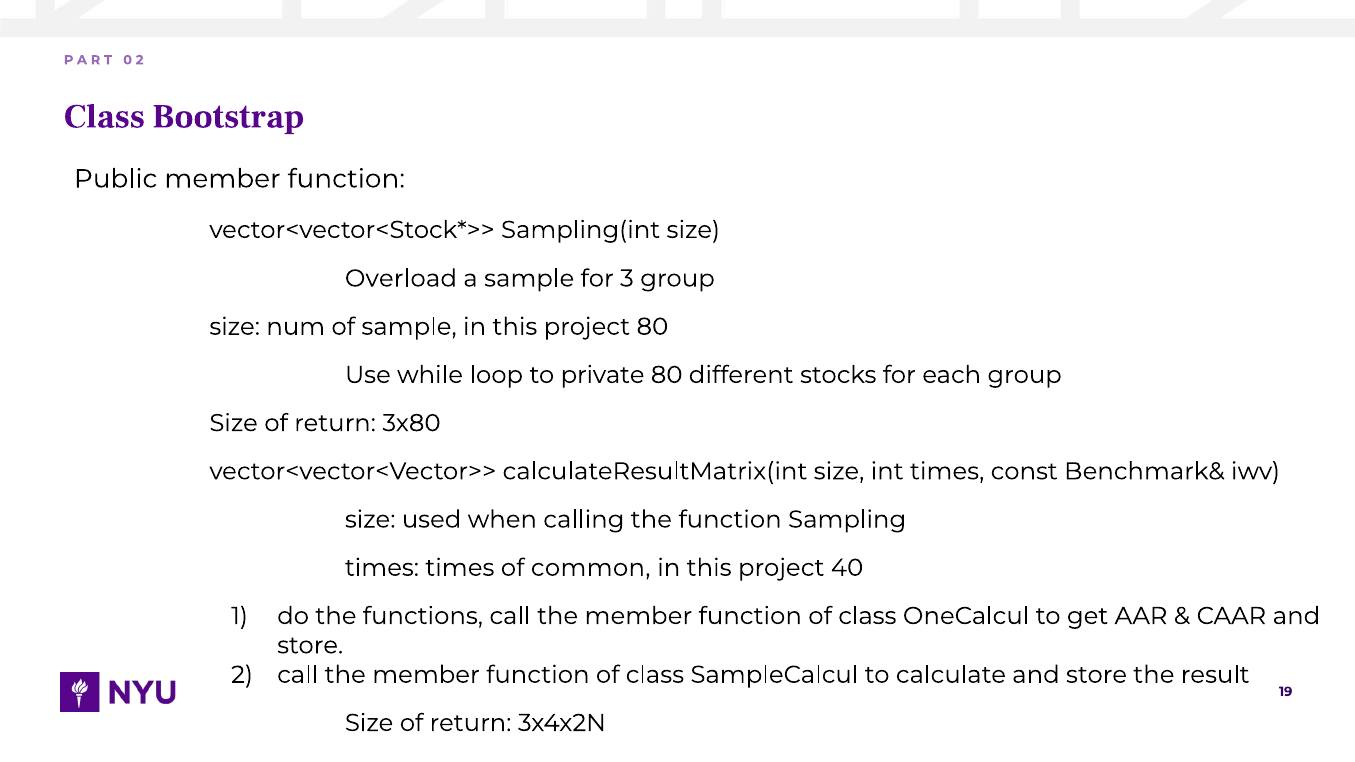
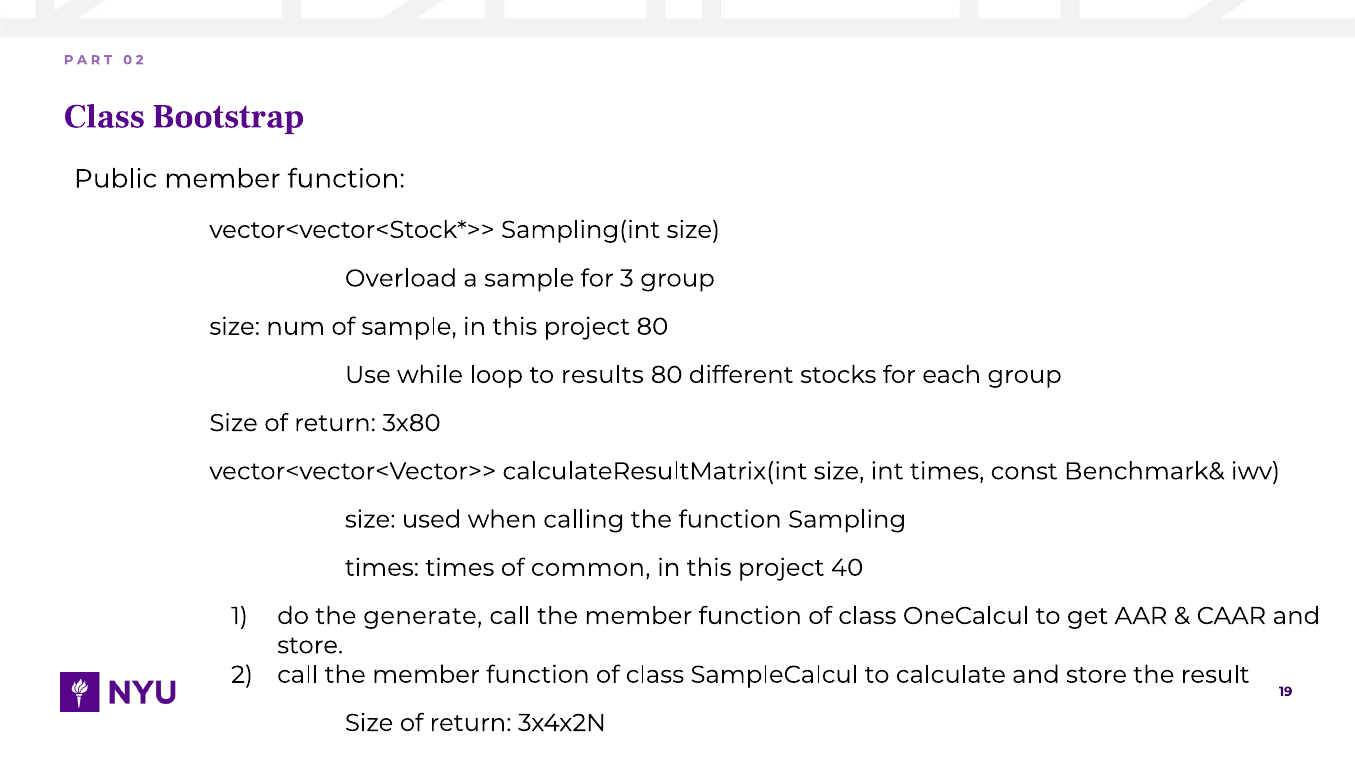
private: private -> results (602, 375)
functions: functions -> generate (423, 616)
